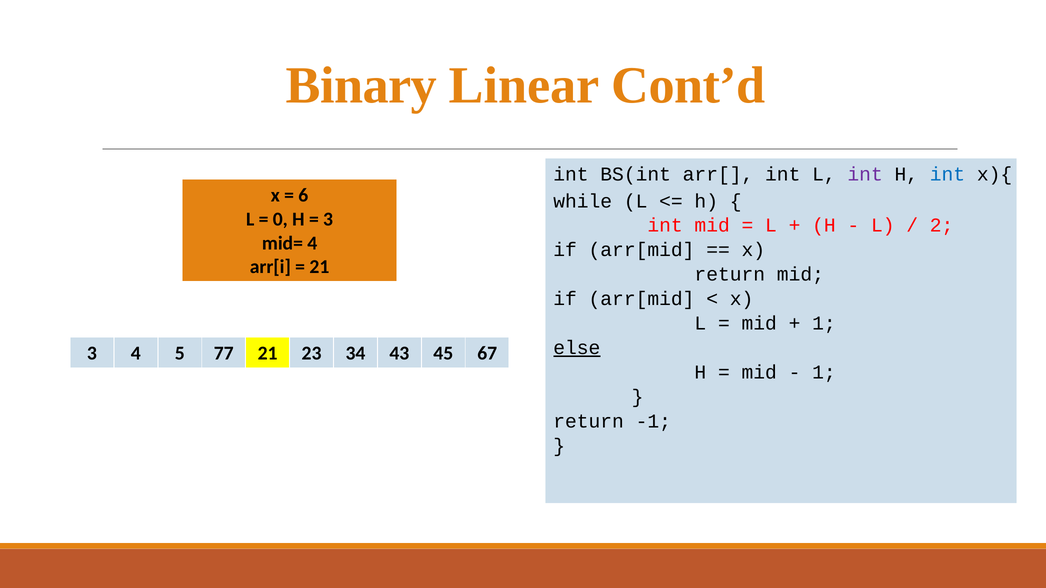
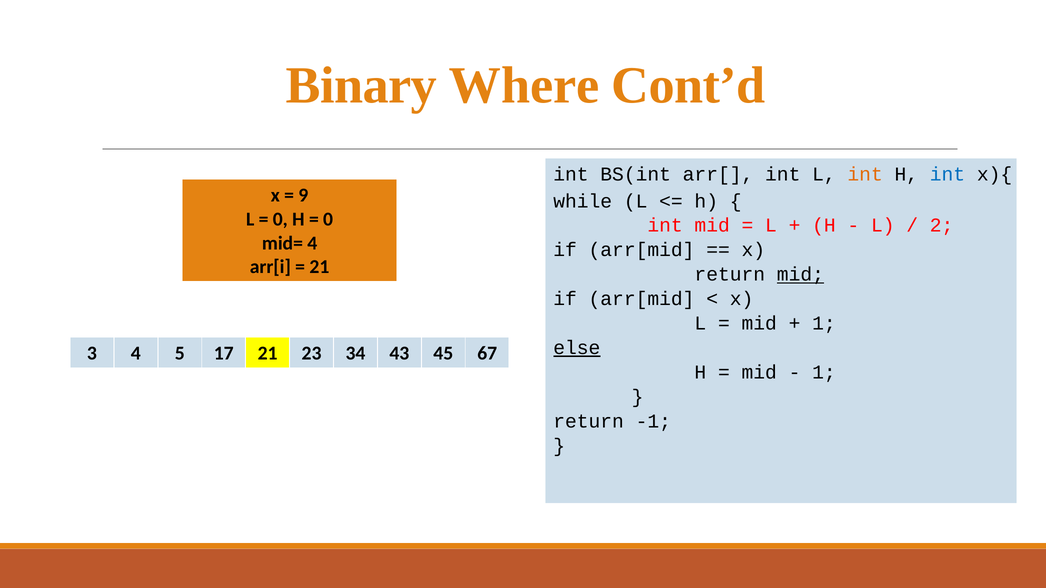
Linear: Linear -> Where (524, 86)
int colour: purple -> orange (865, 175)
6: 6 -> 9 (303, 195)
3: 3 -> 0 (328, 219)
mid underline: none -> present (800, 275)
77: 77 -> 17 (224, 353)
